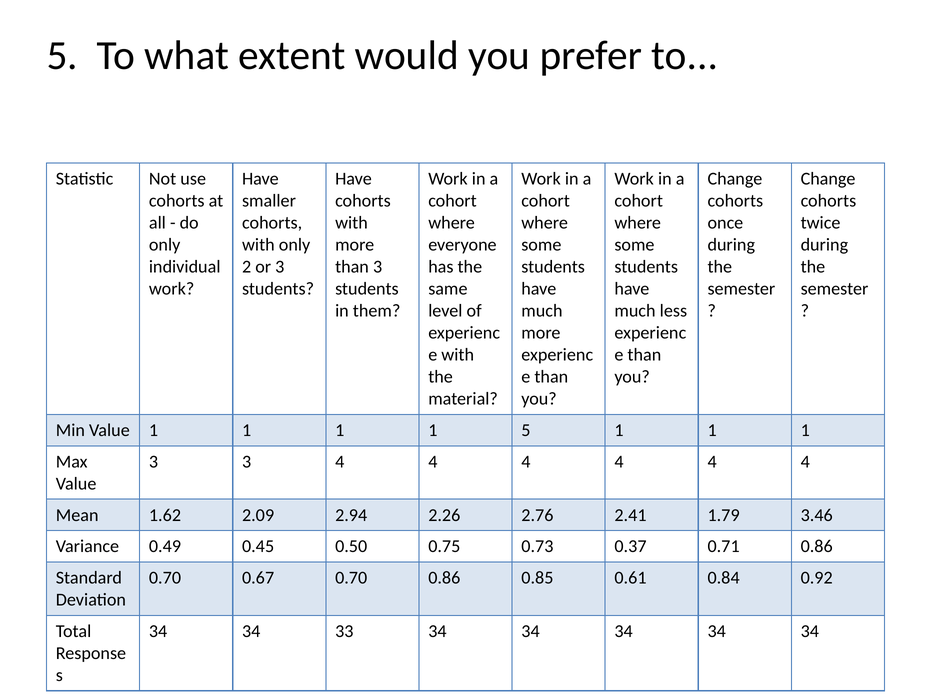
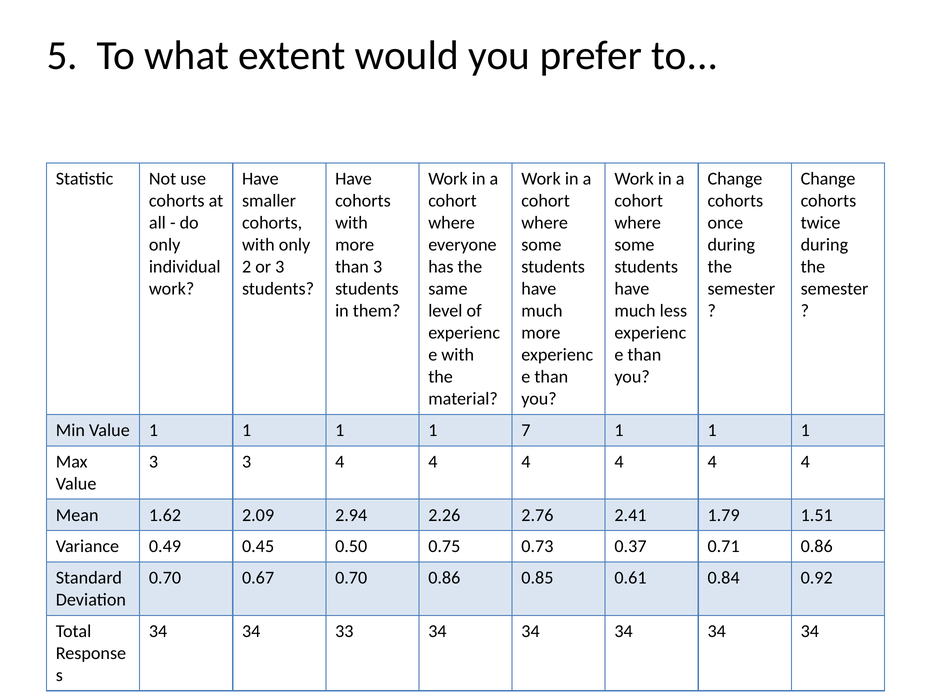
1 5: 5 -> 7 (526, 430)
3.46: 3.46 -> 1.51 (817, 515)
